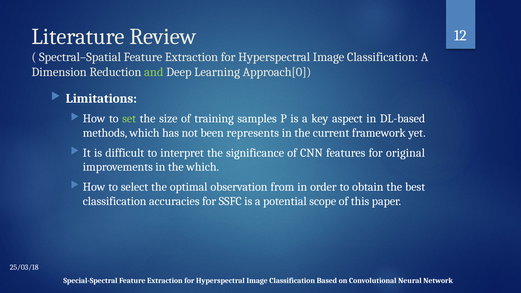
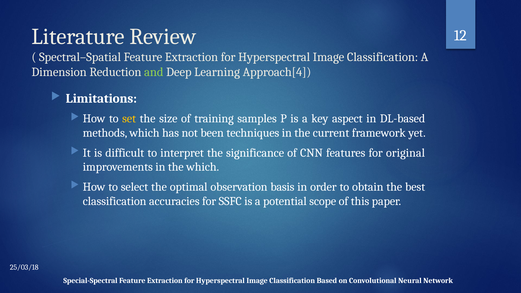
Approach[0: Approach[0 -> Approach[4 (277, 72)
set colour: light green -> yellow (129, 119)
represents: represents -> techniques (253, 133)
from: from -> basis (282, 187)
